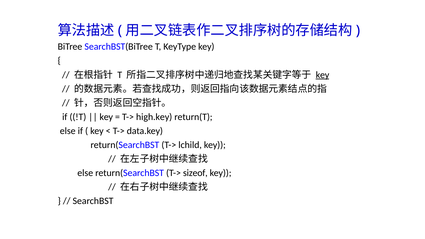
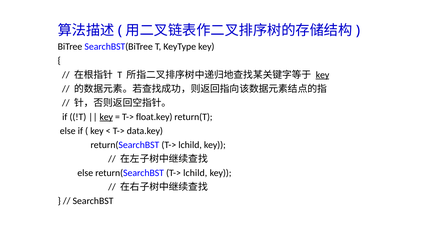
key underline: none -> present (106, 117)
high.key: high.key -> float.key (154, 117)
else return(SearchBST T-> sizeof: sizeof -> lchild (195, 173)
